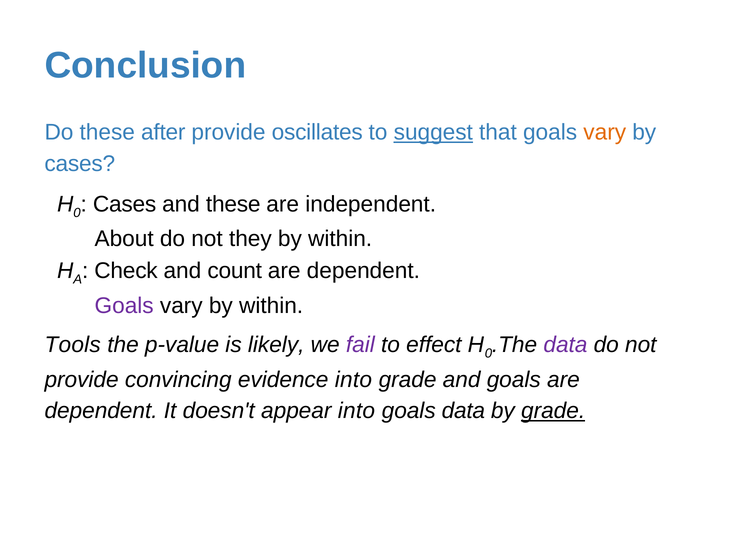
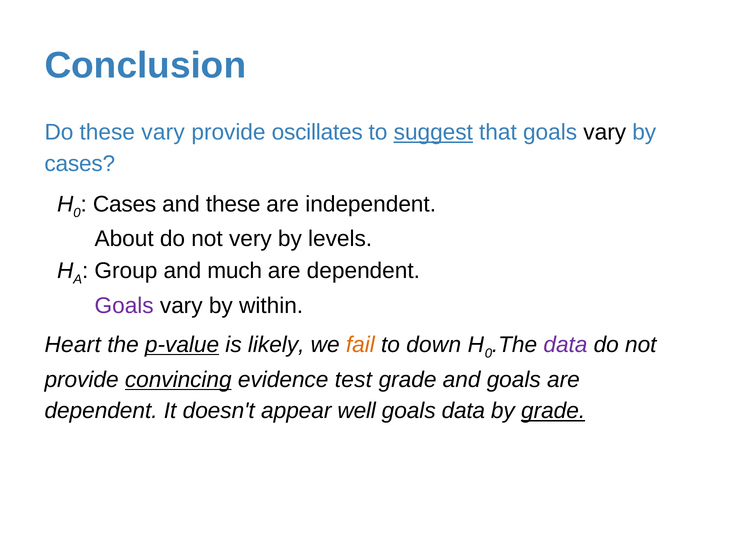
these after: after -> vary (163, 133)
vary colour: orange -> black (605, 133)
they: they -> very (250, 239)
within: within -> levels (340, 239)
Check: Check -> Group (126, 271)
count: count -> much (235, 271)
Tools: Tools -> Heart (73, 345)
p-value underline: none -> present (182, 345)
fail colour: purple -> orange (360, 345)
effect: effect -> down (434, 345)
convincing underline: none -> present (178, 380)
evidence into: into -> test (353, 380)
appear into: into -> well (357, 411)
